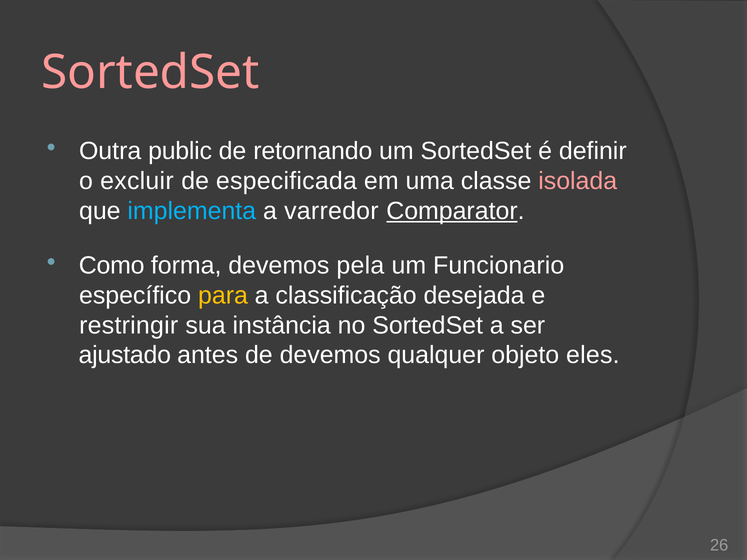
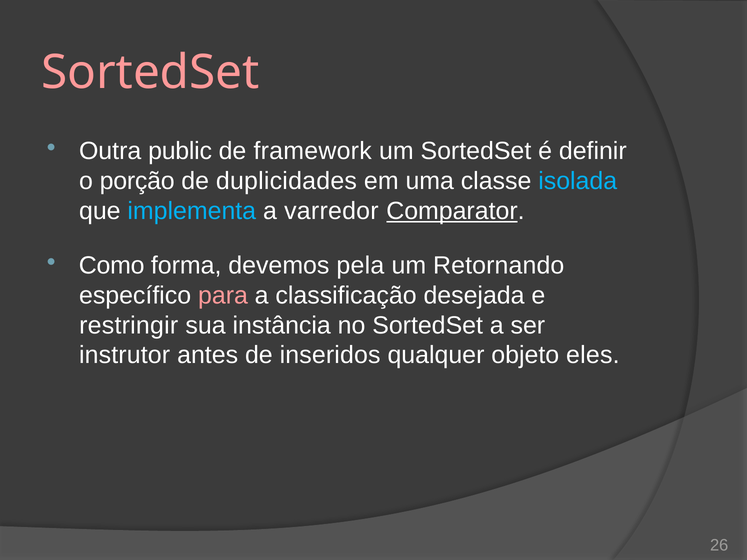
retornando: retornando -> framework (313, 151)
excluir: excluir -> porção (137, 181)
especificada: especificada -> duplicidades (286, 181)
isolada colour: pink -> light blue (578, 181)
Funcionario: Funcionario -> Retornando (499, 266)
para colour: yellow -> pink (223, 296)
ajustado: ajustado -> instrutor (125, 355)
de devemos: devemos -> inseridos (330, 355)
